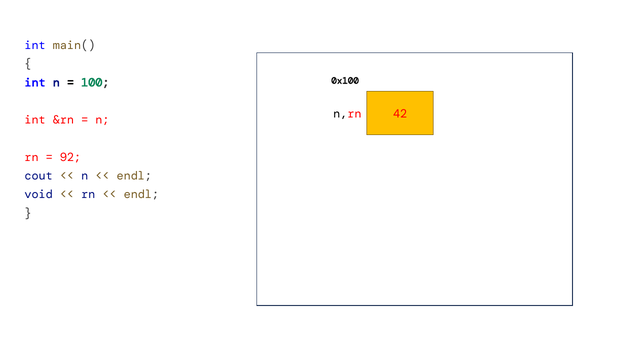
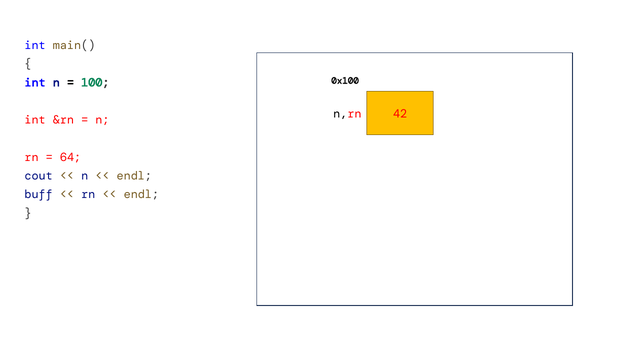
92: 92 -> 64 (71, 157)
void: void -> buff (39, 195)
